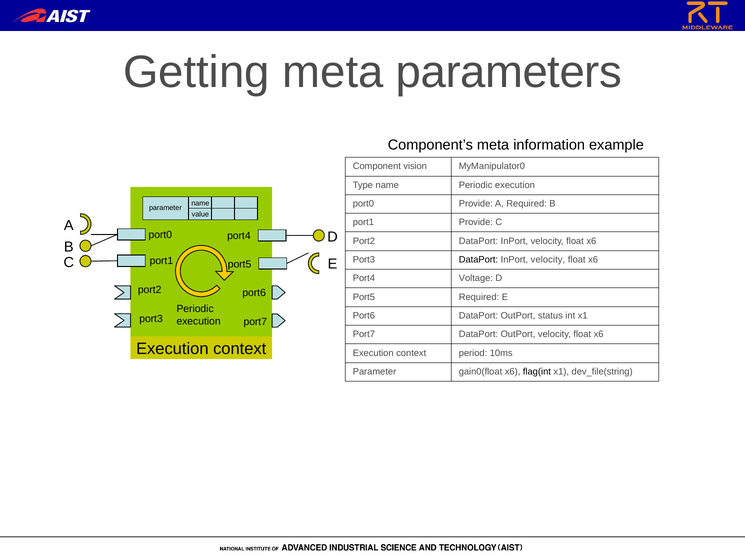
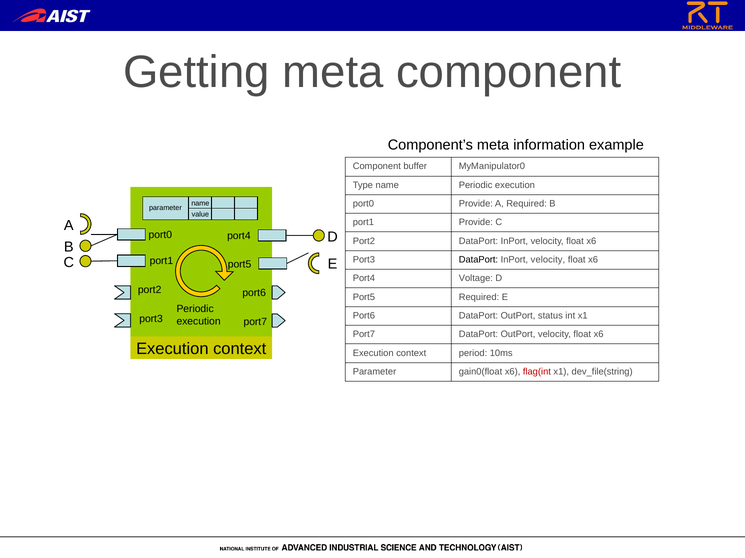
meta parameters: parameters -> component (509, 72)
vision: vision -> buffer (415, 167)
flag(int colour: black -> red (537, 372)
